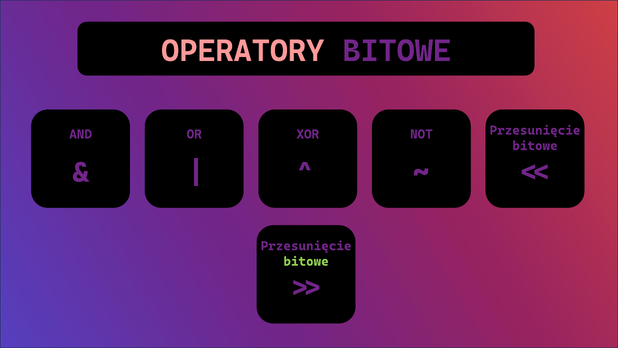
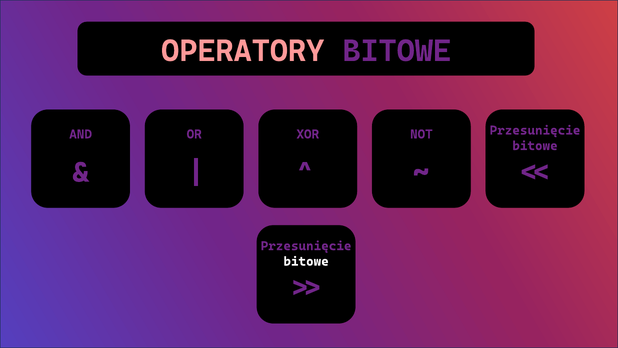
bitowe colour: light green -> white (306, 261)
